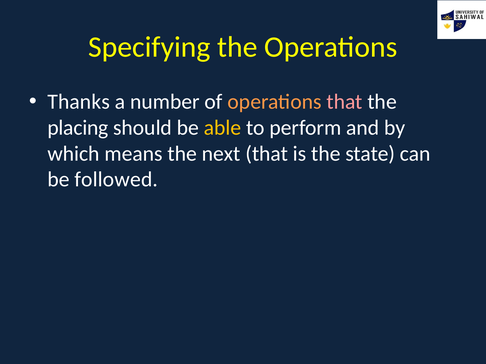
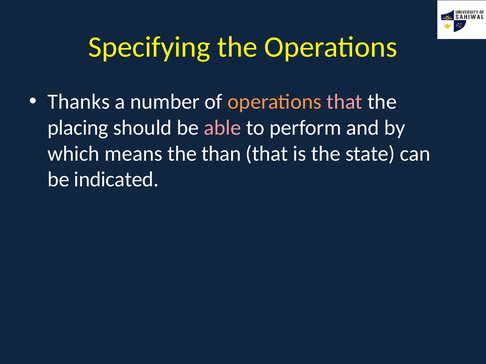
able colour: yellow -> pink (223, 128)
next: next -> than (221, 154)
followed: followed -> indicated (116, 180)
